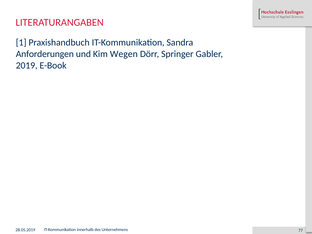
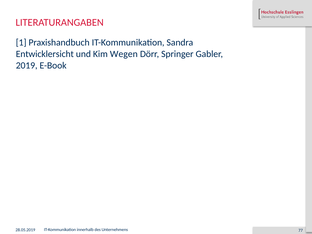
Anforderungen: Anforderungen -> Entwicklersicht (45, 54)
